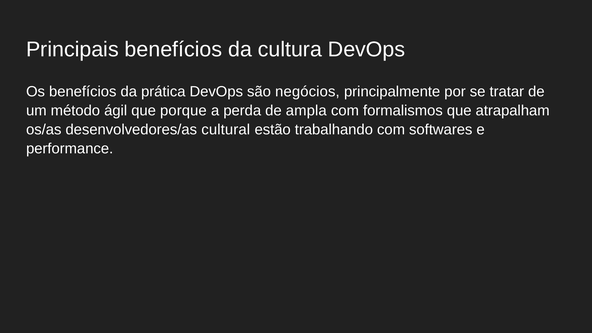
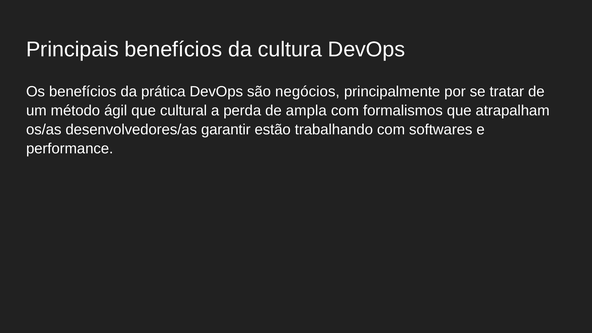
porque: porque -> cultural (184, 111)
cultural: cultural -> garantir (226, 130)
